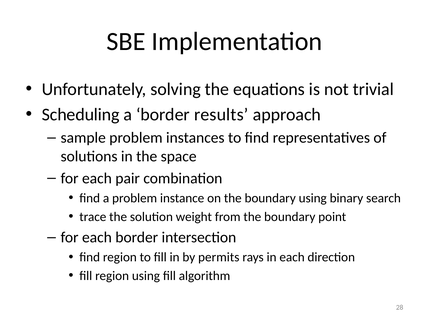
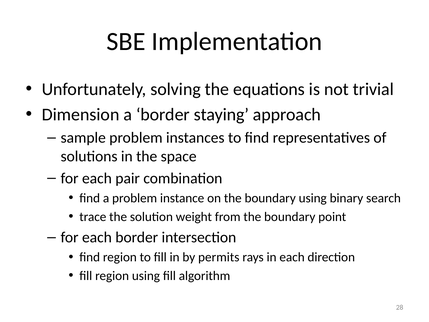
Scheduling: Scheduling -> Dimension (81, 114)
results: results -> staying (221, 114)
